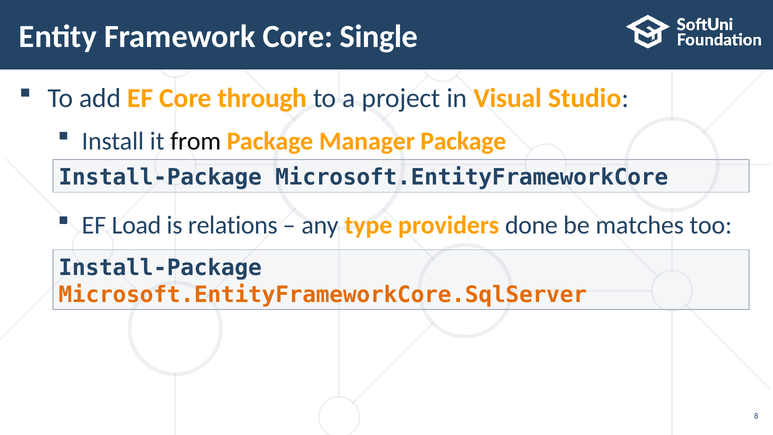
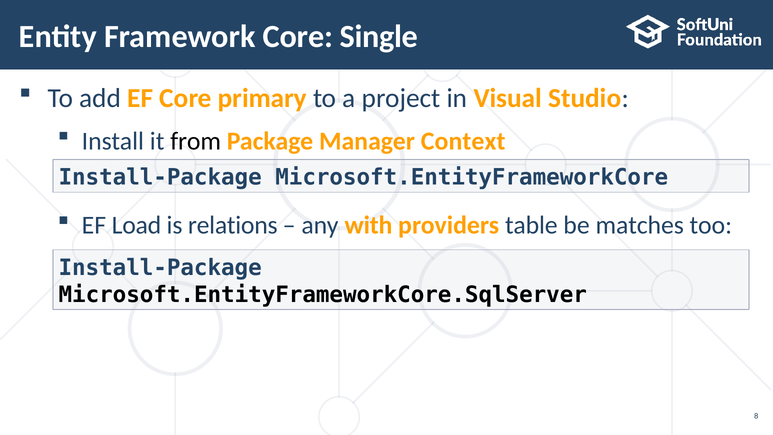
through: through -> primary (262, 98)
Manager Package: Package -> Context (463, 141)
type: type -> with (369, 225)
done: done -> table (531, 225)
Microsoft.EntityFrameworkCore.SqlServer colour: orange -> black (323, 295)
